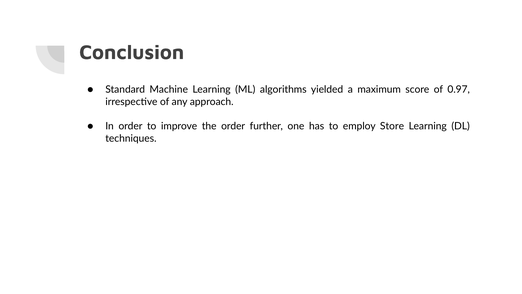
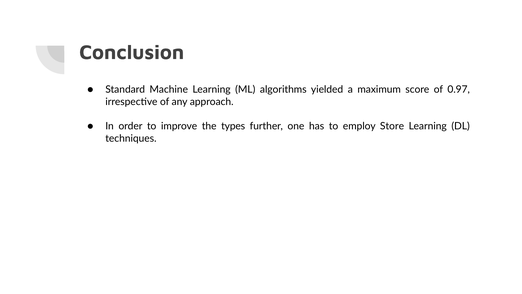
the order: order -> types (233, 126)
